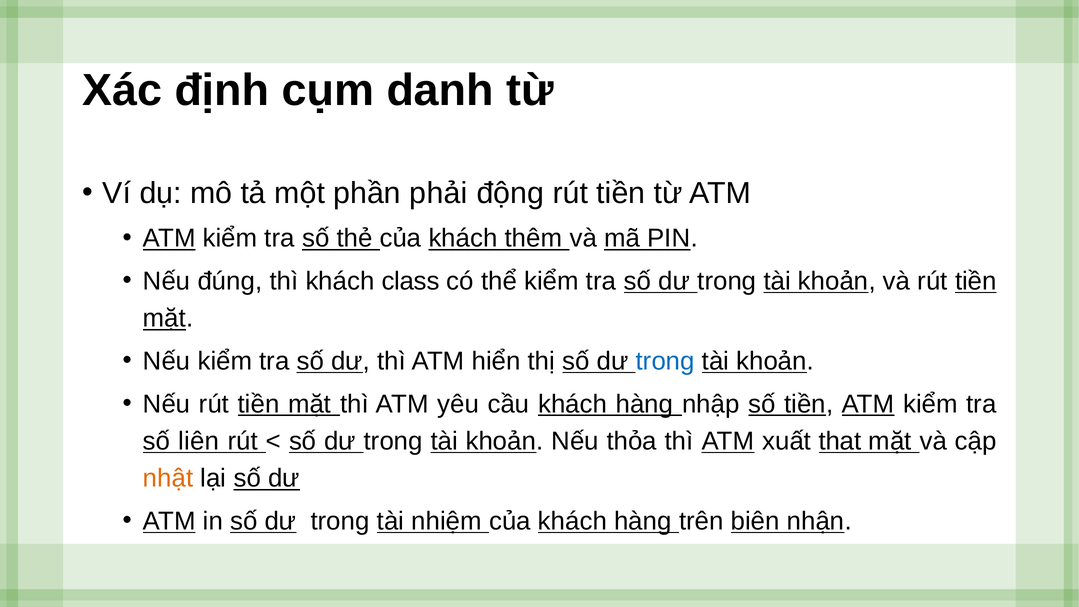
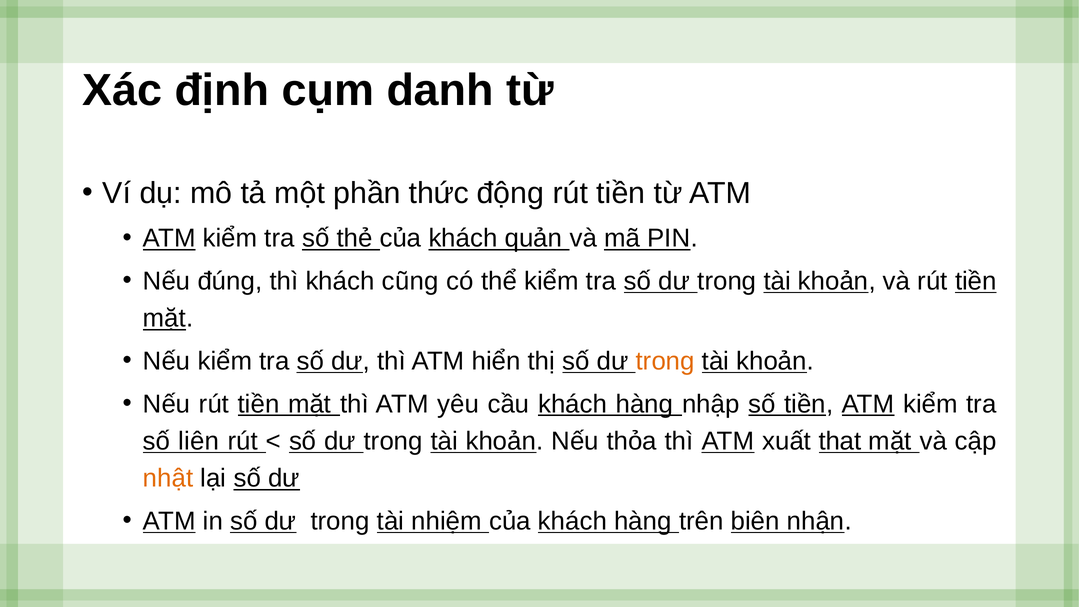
phải: phải -> thức (439, 193)
thêm: thêm -> quản (533, 238)
class: class -> cũng (410, 281)
trong colour: blue -> orange (665, 361)
